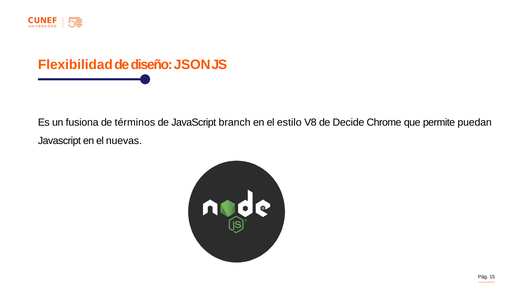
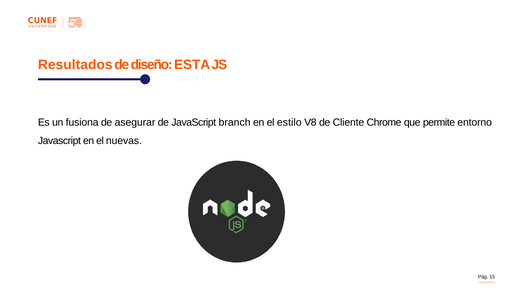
Flexibilidad: Flexibilidad -> Resultados (75, 65)
JSON: JSON -> ESTA (192, 65)
términos: términos -> asegurar (135, 122)
Decide: Decide -> Cliente (348, 122)
puedan: puedan -> entorno (475, 122)
